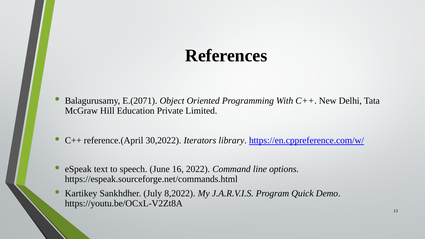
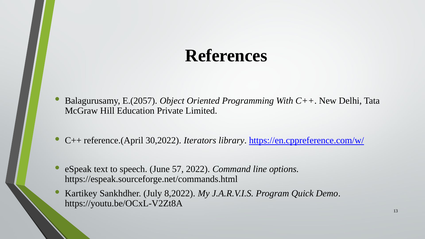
E.(2071: E.(2071 -> E.(2057 (140, 101)
16: 16 -> 57 (178, 169)
